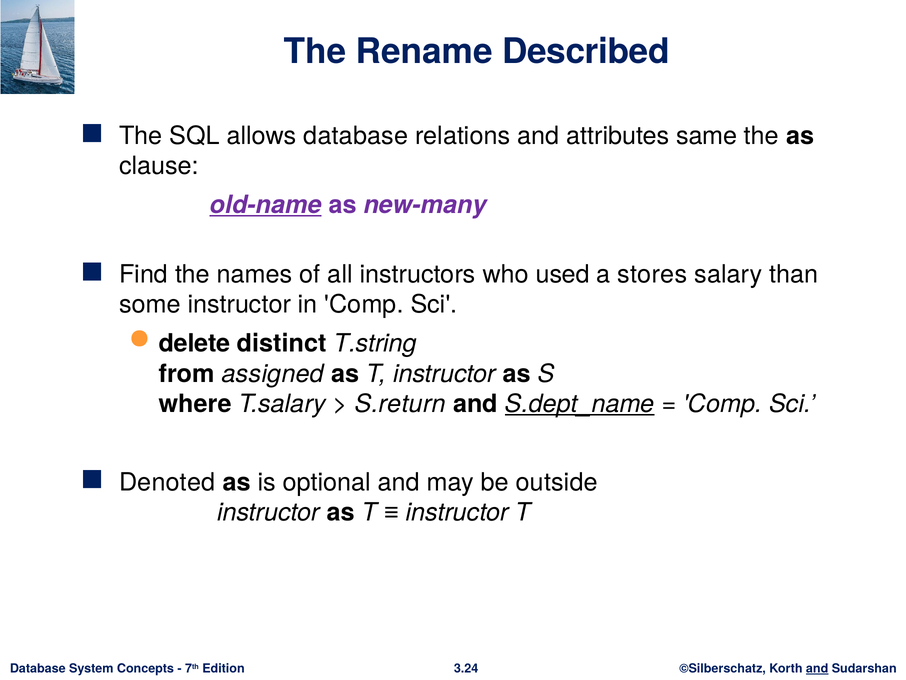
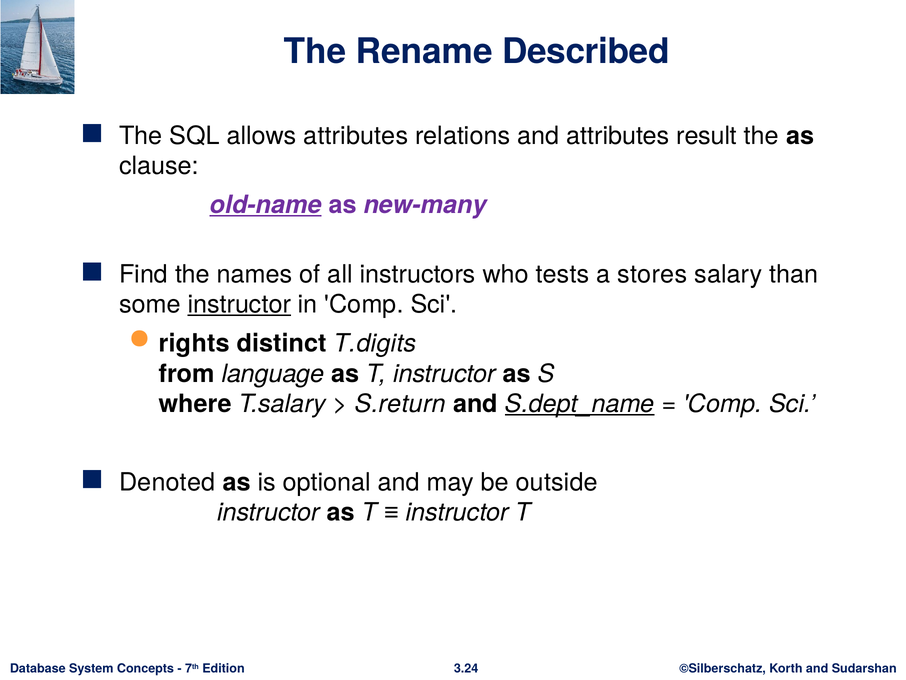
allows database: database -> attributes (356, 136)
same: same -> result (707, 136)
used: used -> tests (563, 274)
instructor underline: none -> present (239, 304)
delete: delete -> rights (194, 343)
T.string: T.string -> T.digits (375, 343)
assigned: assigned -> language (273, 374)
and underline: present -> none (817, 668)
